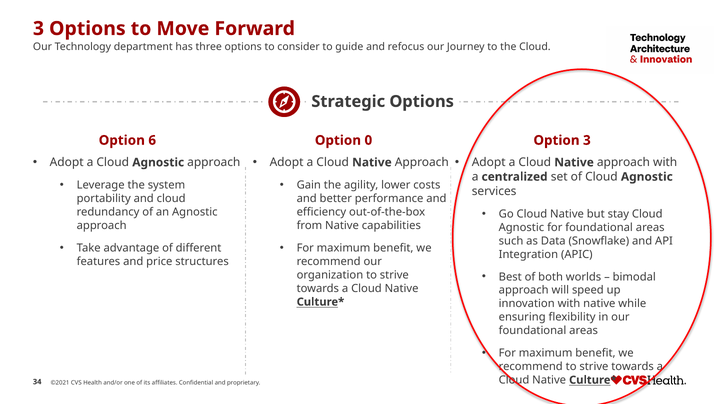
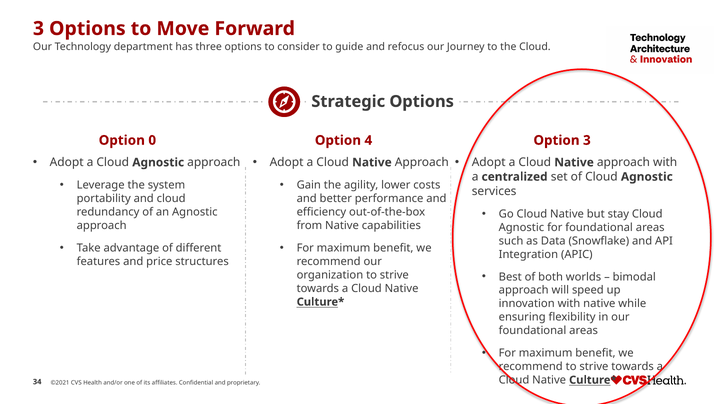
6: 6 -> 0 (152, 140)
0: 0 -> 4 (368, 140)
